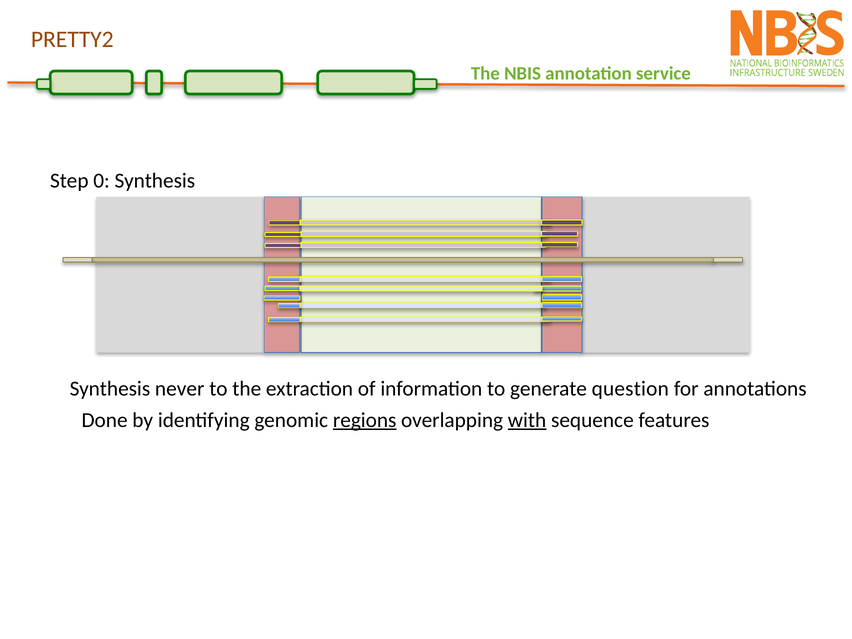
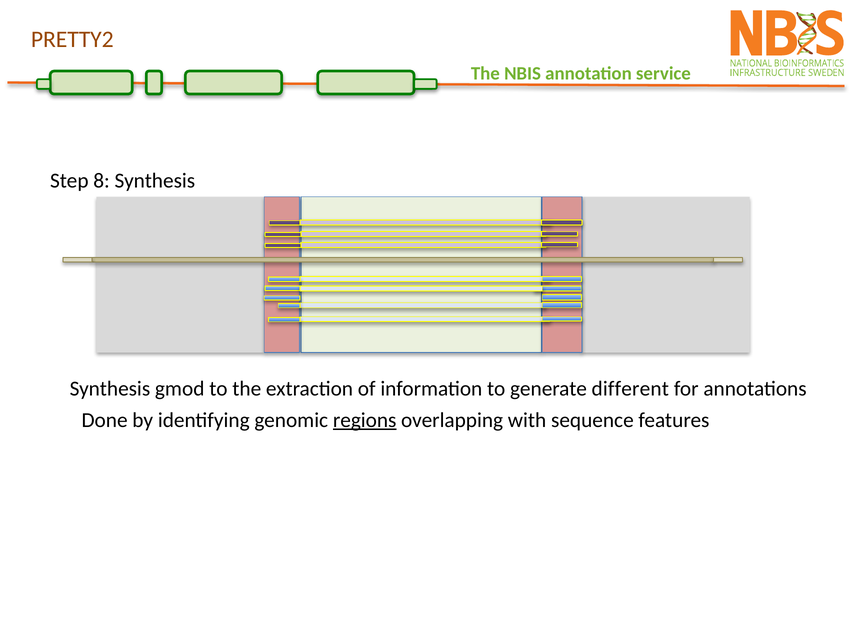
0: 0 -> 8 (102, 181)
never: never -> gmod (180, 389)
question: question -> different (630, 389)
with underline: present -> none (527, 420)
